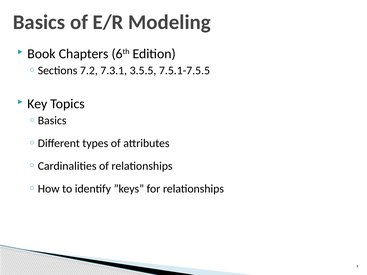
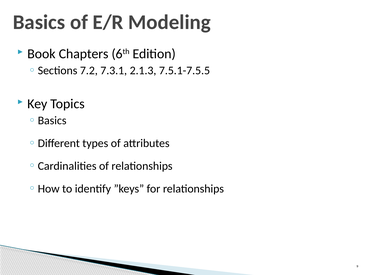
3.5.5: 3.5.5 -> 2.1.3 (143, 71)
